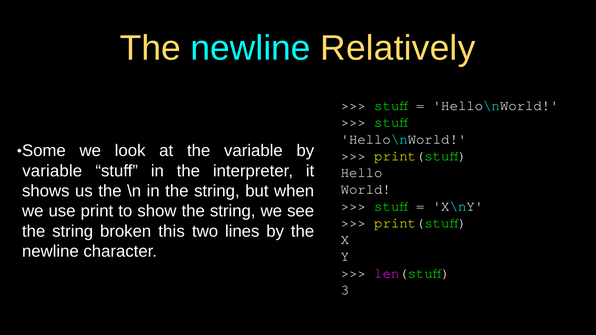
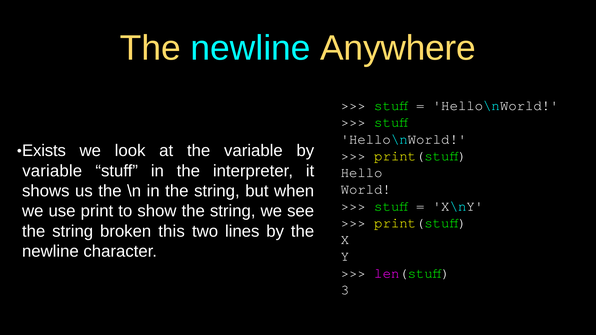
Relatively: Relatively -> Anywhere (398, 48)
Some: Some -> Exists (44, 151)
